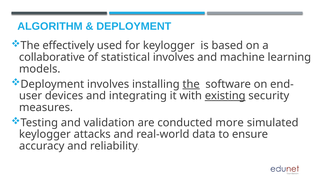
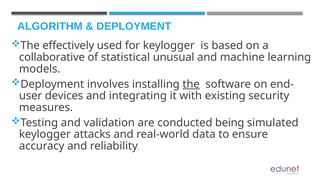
statistical involves: involves -> unusual (174, 57)
existing underline: present -> none (225, 96)
more: more -> being (230, 123)
